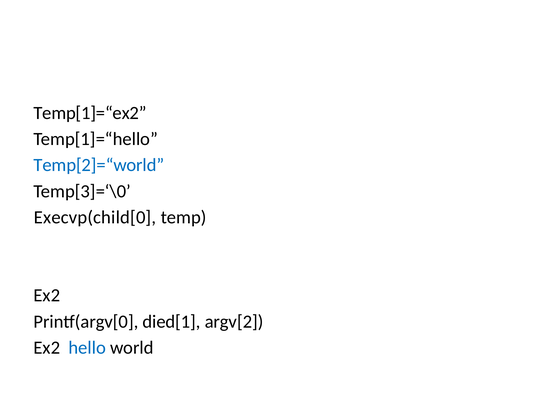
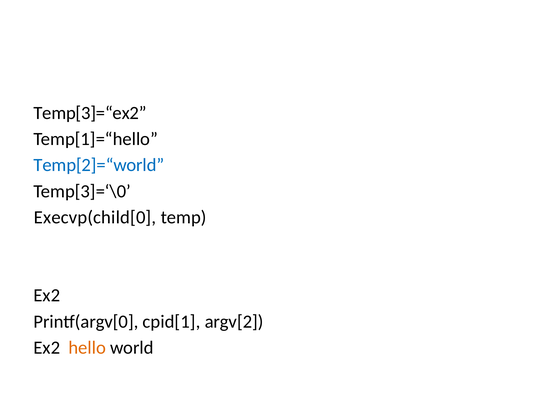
Temp[1]=“ex2: Temp[1]=“ex2 -> Temp[3]=“ex2 (90, 113)
died[1: died[1 -> cpid[1 (171, 322)
hello colour: blue -> orange (87, 348)
